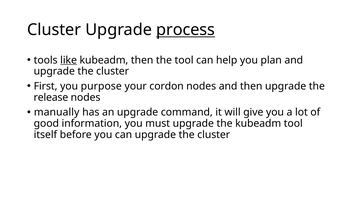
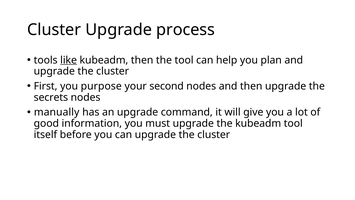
process underline: present -> none (186, 30)
cordon: cordon -> second (167, 86)
release: release -> secrets (51, 97)
